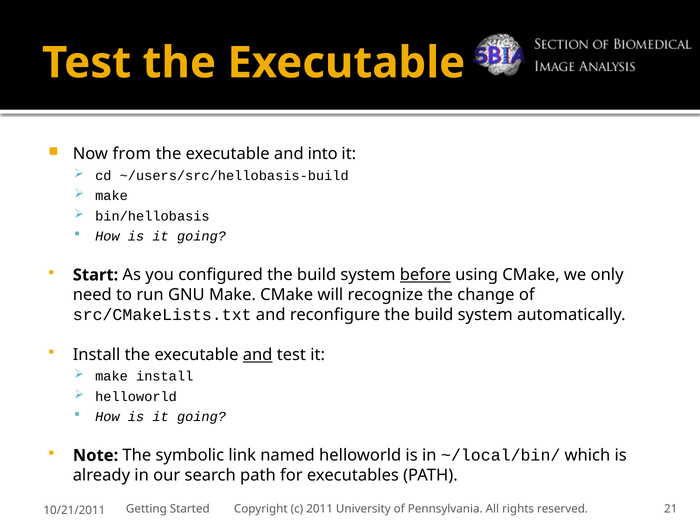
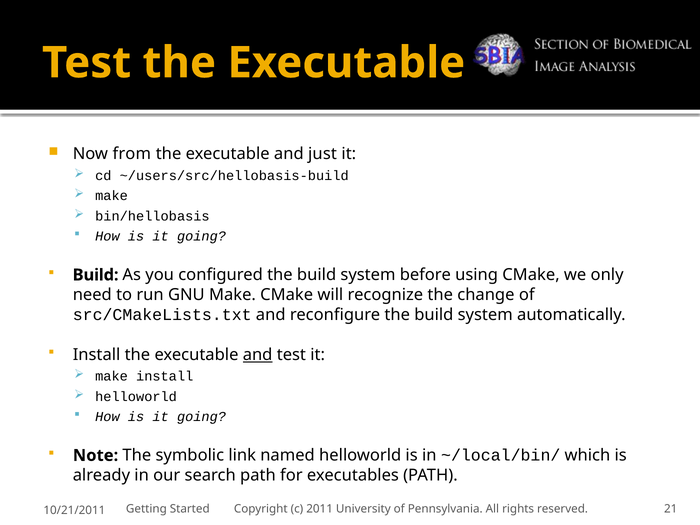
into: into -> just (323, 154)
Start: Start -> Build (96, 275)
before underline: present -> none (425, 275)
